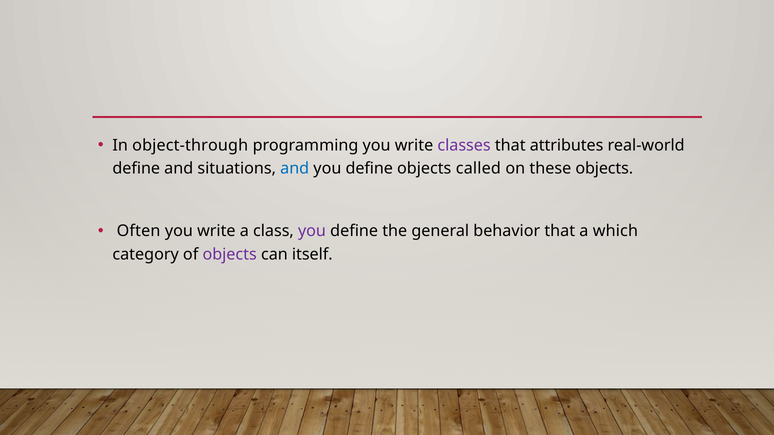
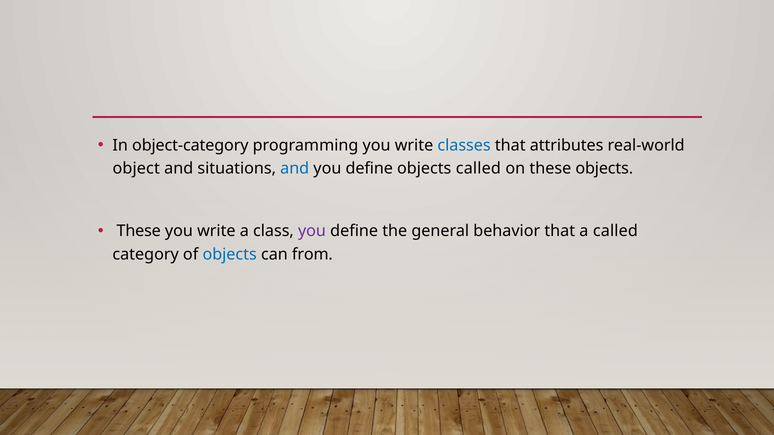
object-through: object-through -> object-category (190, 146)
classes colour: purple -> blue (464, 146)
define: define -> object (136, 169)
Often: Often -> These (139, 231)
a which: which -> called (615, 231)
objects colour: purple -> blue (230, 255)
itself: itself -> from (312, 255)
